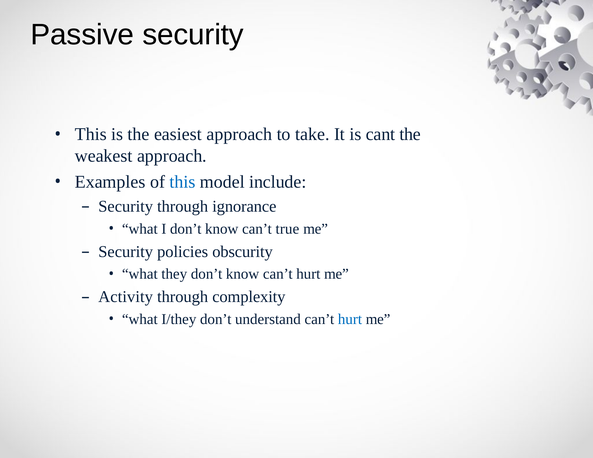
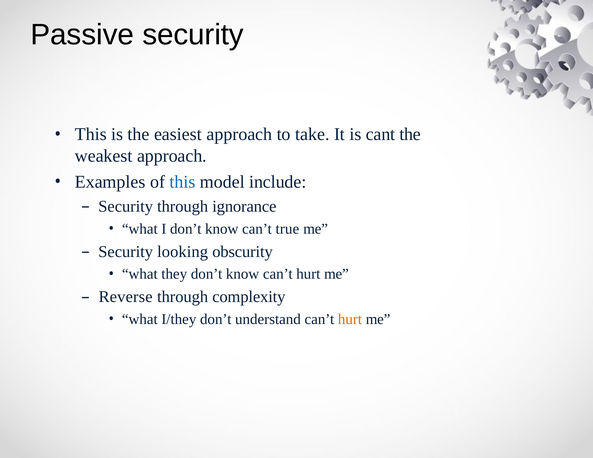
policies: policies -> looking (183, 252)
Activity: Activity -> Reverse (126, 297)
hurt colour: blue -> orange (350, 319)
